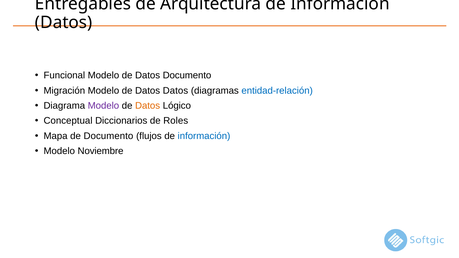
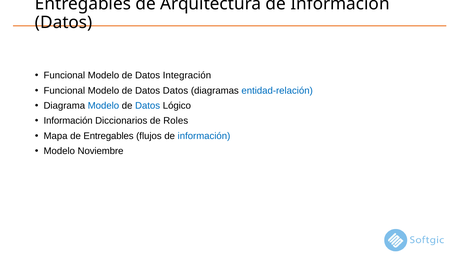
Datos Documento: Documento -> Integración (187, 76)
Migración: Migración -> Funcional (64, 91)
Modelo colour: purple -> blue (103, 106)
Datos colour: orange -> blue (148, 106)
Conceptual: Conceptual -> Información (68, 121)
de Documento: Documento -> Entregables (109, 136)
